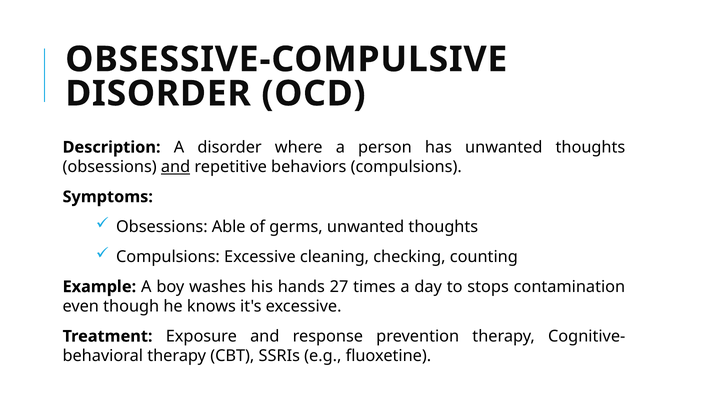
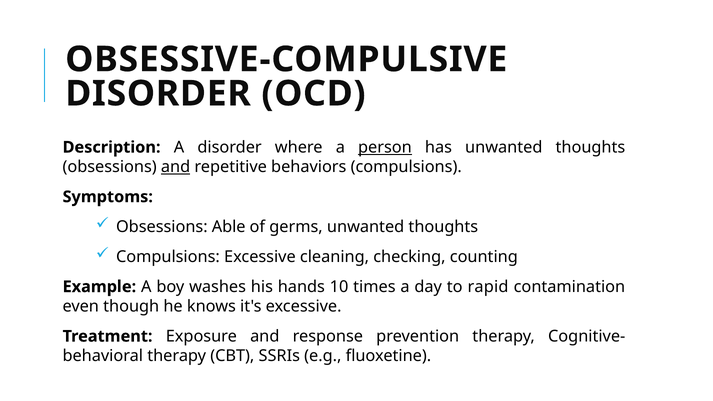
person underline: none -> present (385, 147)
27: 27 -> 10 (339, 287)
stops: stops -> rapid (488, 287)
